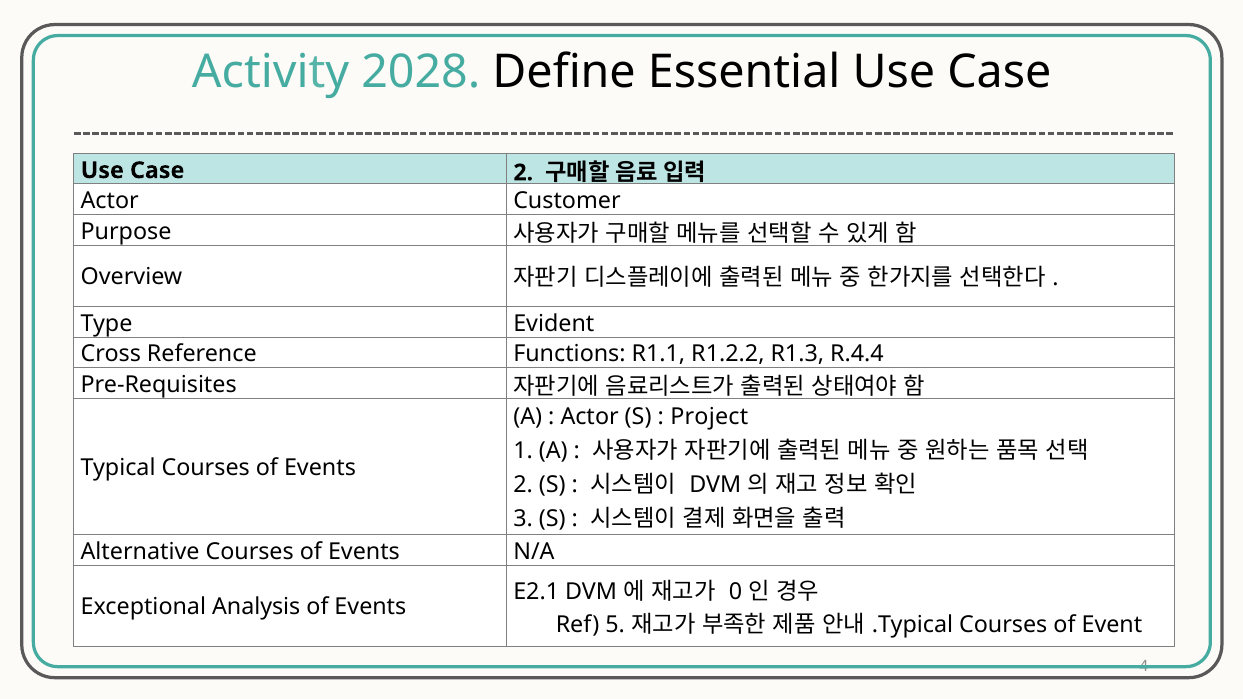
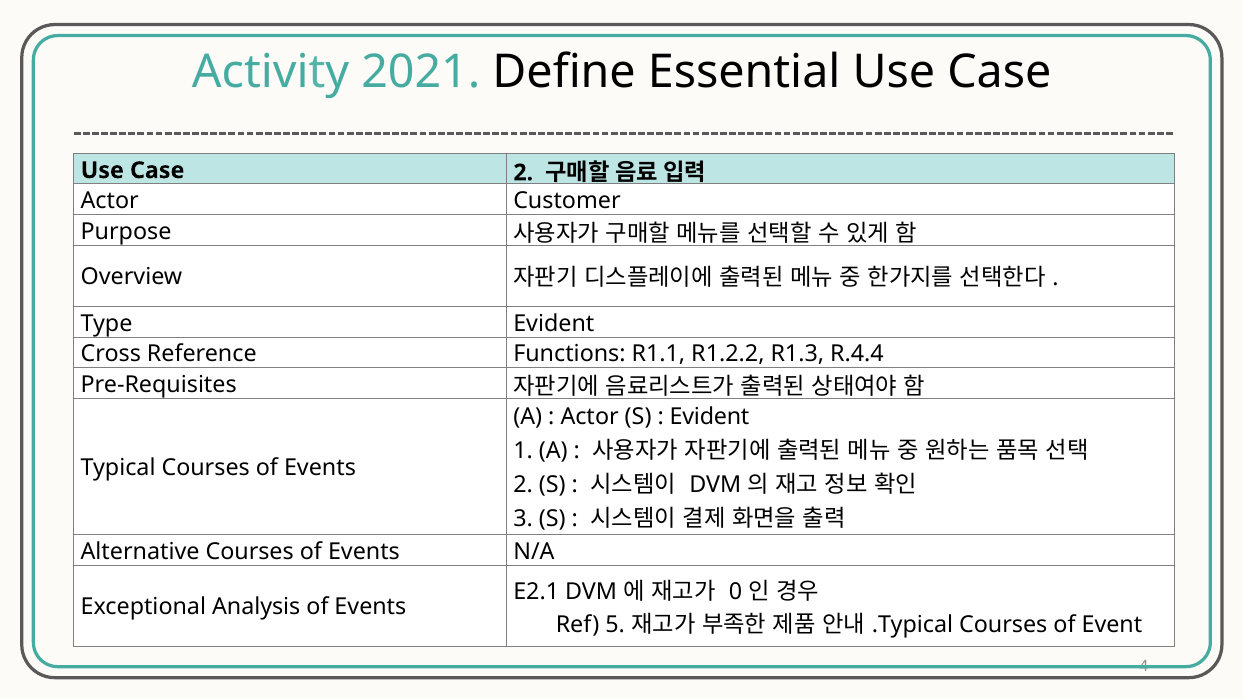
2028: 2028 -> 2021 (421, 72)
Project: Project -> Evident (710, 417)
